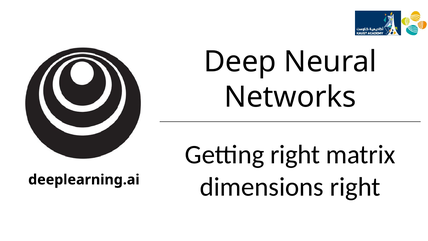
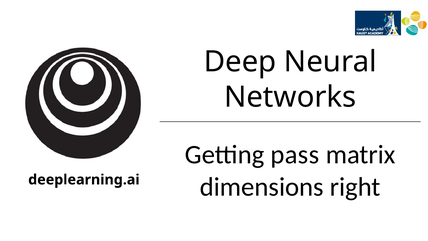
Getting right: right -> pass (295, 155)
